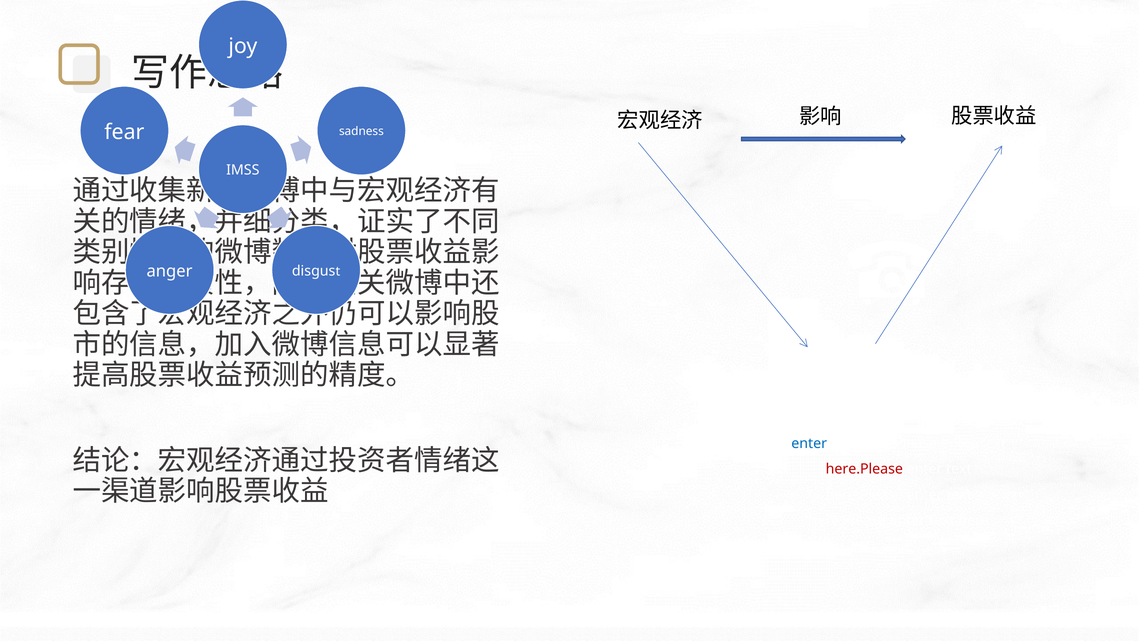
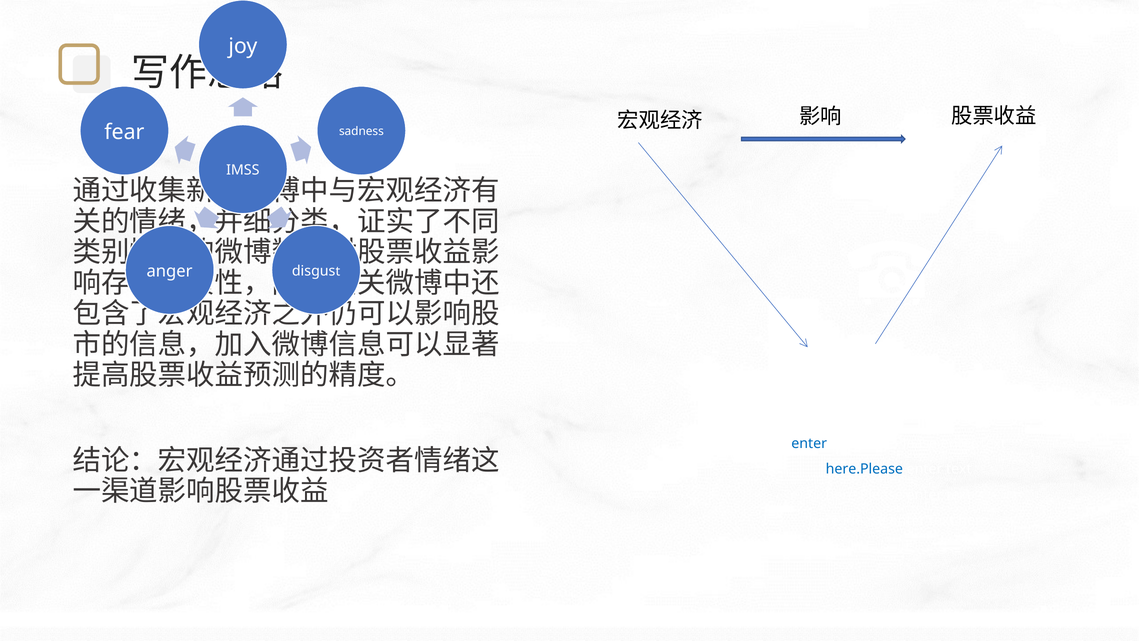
here.Please colour: red -> blue (864, 469)
